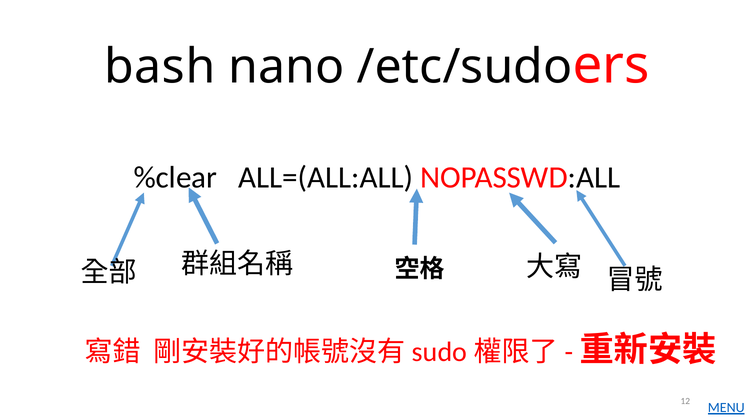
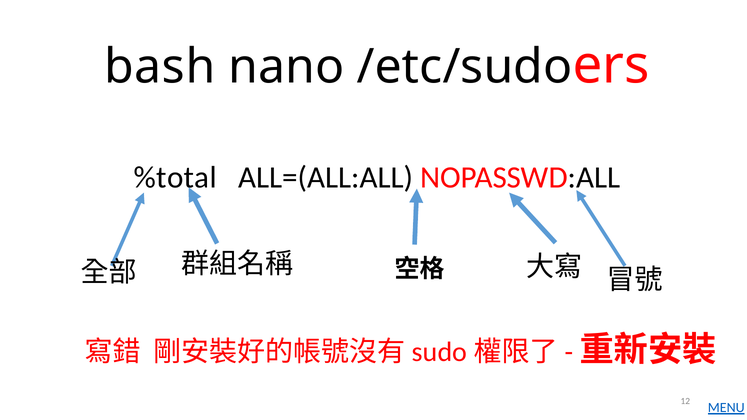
%clear: %clear -> %total (175, 177)
